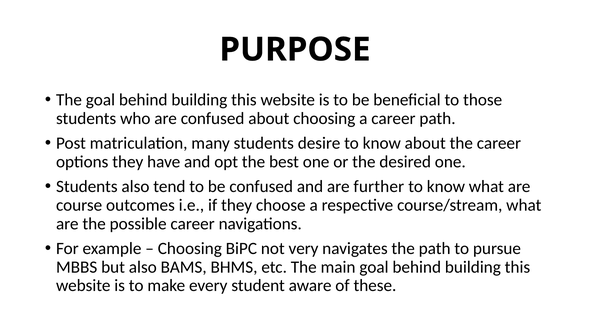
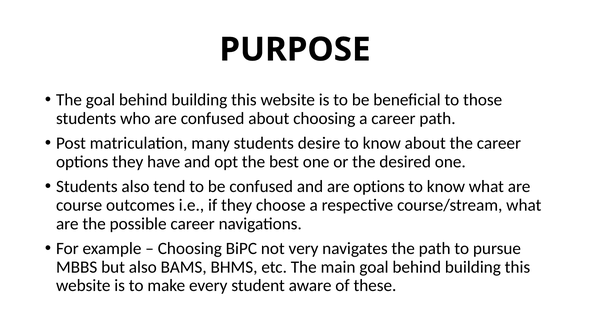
are further: further -> options (379, 186)
